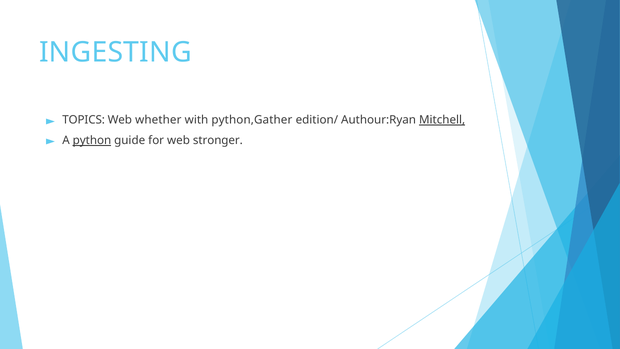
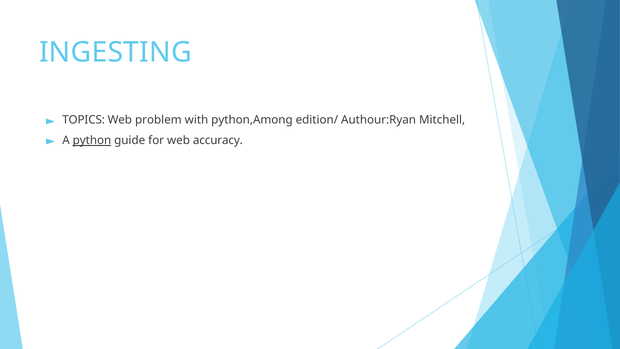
whether: whether -> problem (158, 120)
python,Gather: python,Gather -> python,Among (252, 120)
Mitchell underline: present -> none (442, 120)
stronger: stronger -> accuracy (218, 140)
